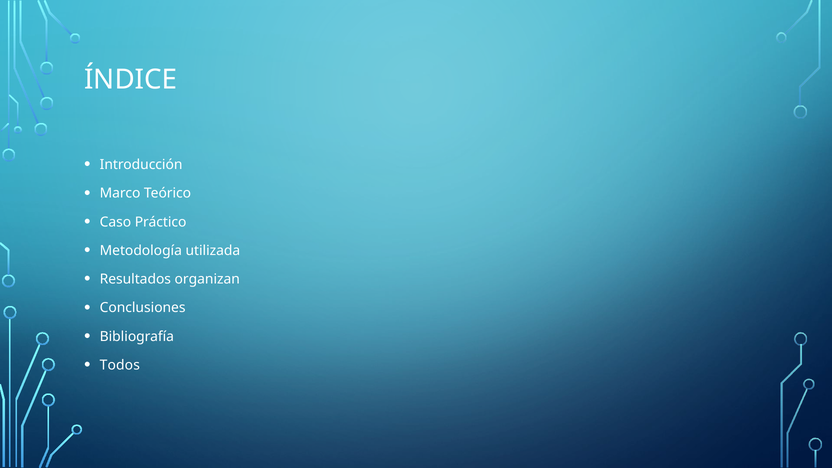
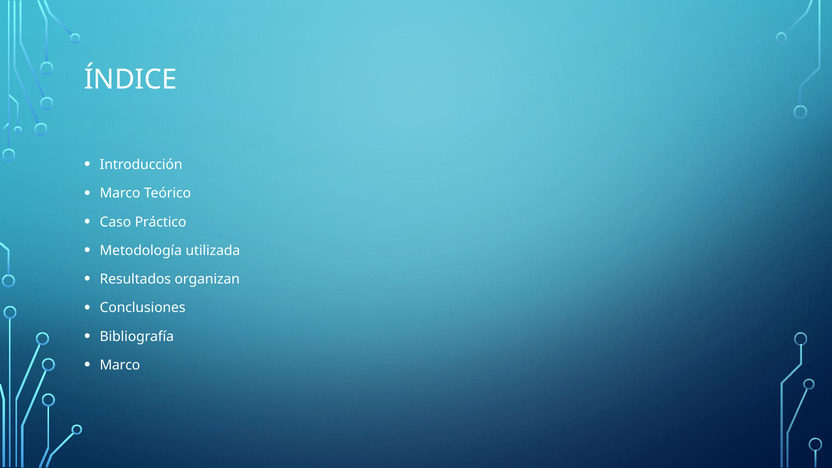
Todos: Todos -> Marco (120, 365)
